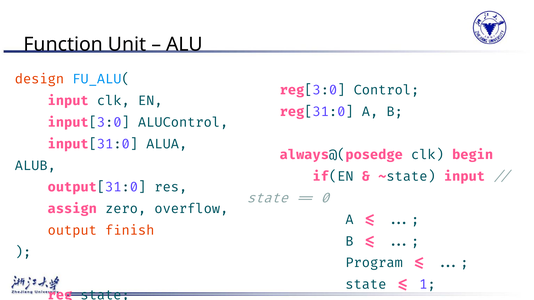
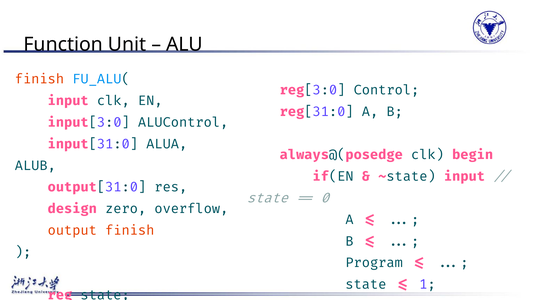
design: design -> finish (39, 79)
assign: assign -> design (72, 209)
